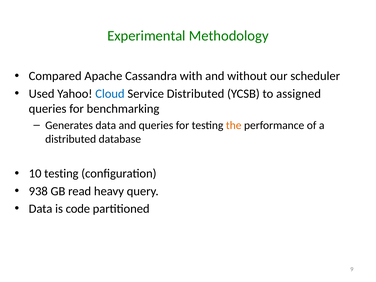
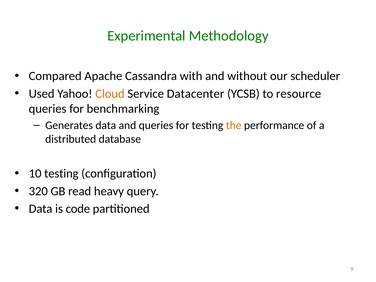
Cloud colour: blue -> orange (110, 94)
Service Distributed: Distributed -> Datacenter (196, 94)
assigned: assigned -> resource (299, 94)
938: 938 -> 320 (38, 191)
